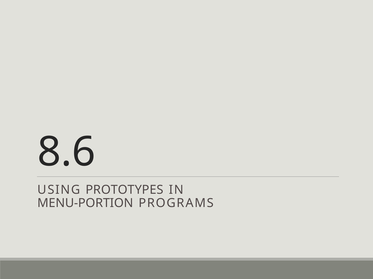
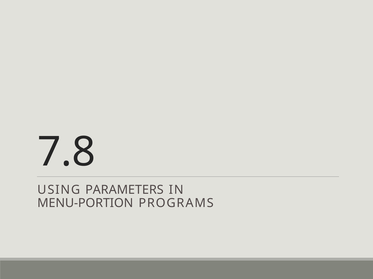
8.6: 8.6 -> 7.8 (66, 152)
PROTOTYPES: PROTOTYPES -> PARAMETERS (125, 190)
